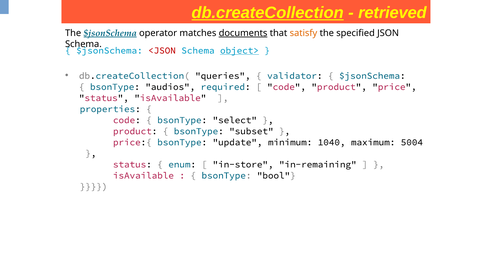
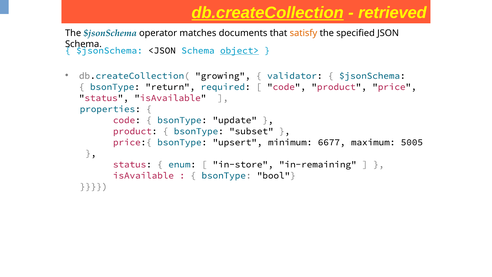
$jsonSchema underline: present -> none (110, 33)
documents underline: present -> none (243, 33)
<JSON colour: red -> black (162, 50)
queries: queries -> growing (223, 76)
audios: audios -> return (170, 87)
select: select -> update (235, 120)
update: update -> upsert (238, 142)
1040: 1040 -> 6677 (332, 142)
5004: 5004 -> 5005 (412, 142)
